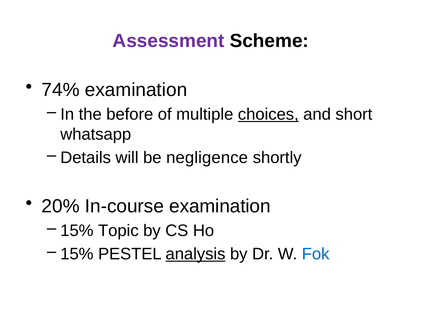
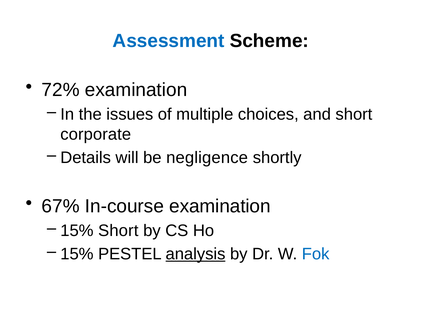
Assessment colour: purple -> blue (169, 41)
74%: 74% -> 72% (61, 90)
before: before -> issues (130, 114)
choices underline: present -> none (268, 114)
whatsapp: whatsapp -> corporate (96, 134)
20%: 20% -> 67% (61, 206)
Topic: Topic -> Short (118, 230)
